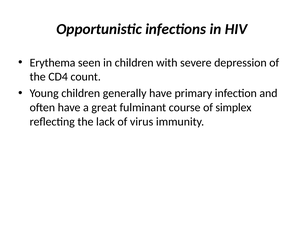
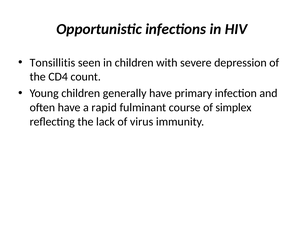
Erythema: Erythema -> Tonsillitis (52, 63)
great: great -> rapid (104, 107)
